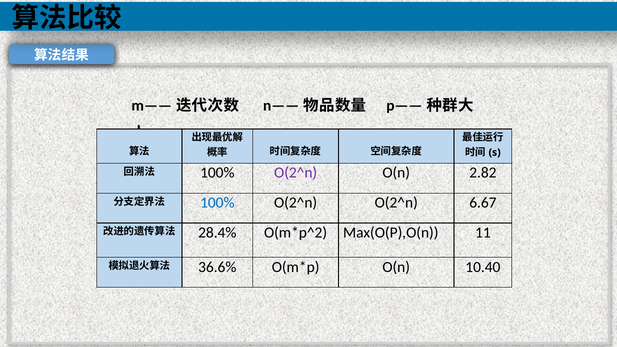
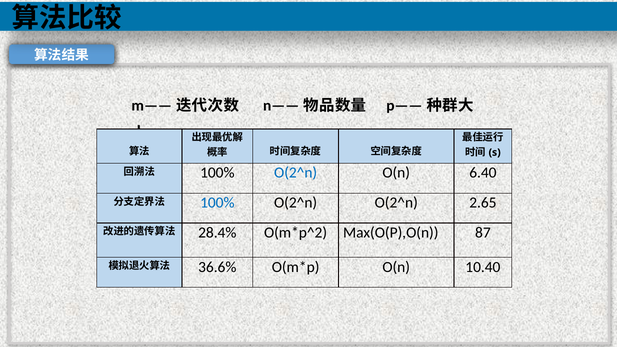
O(2^n colour: purple -> blue (296, 173)
2.82: 2.82 -> 6.40 (483, 173)
6.67: 6.67 -> 2.65 (483, 203)
11: 11 -> 87 (483, 233)
